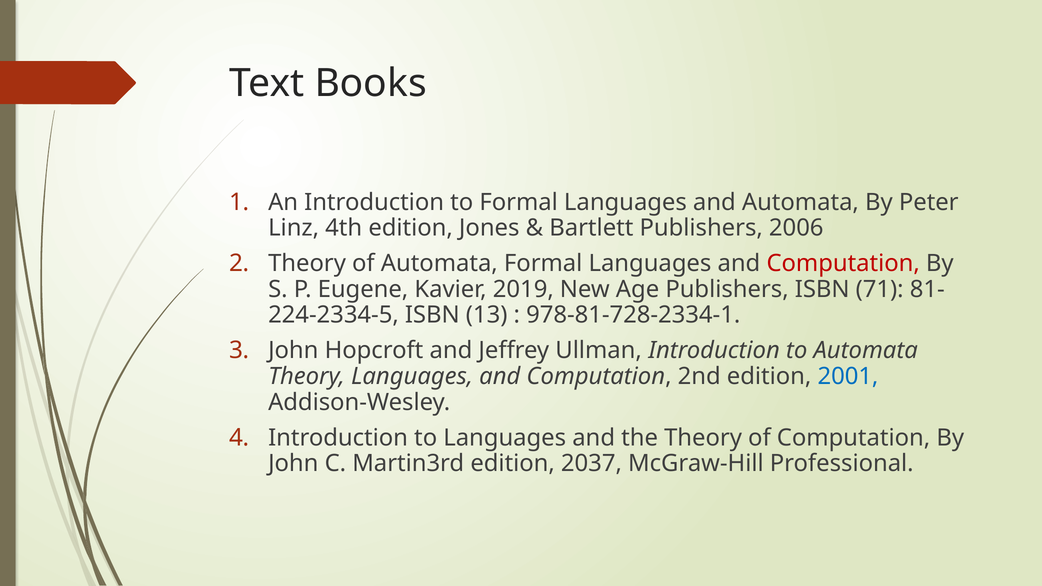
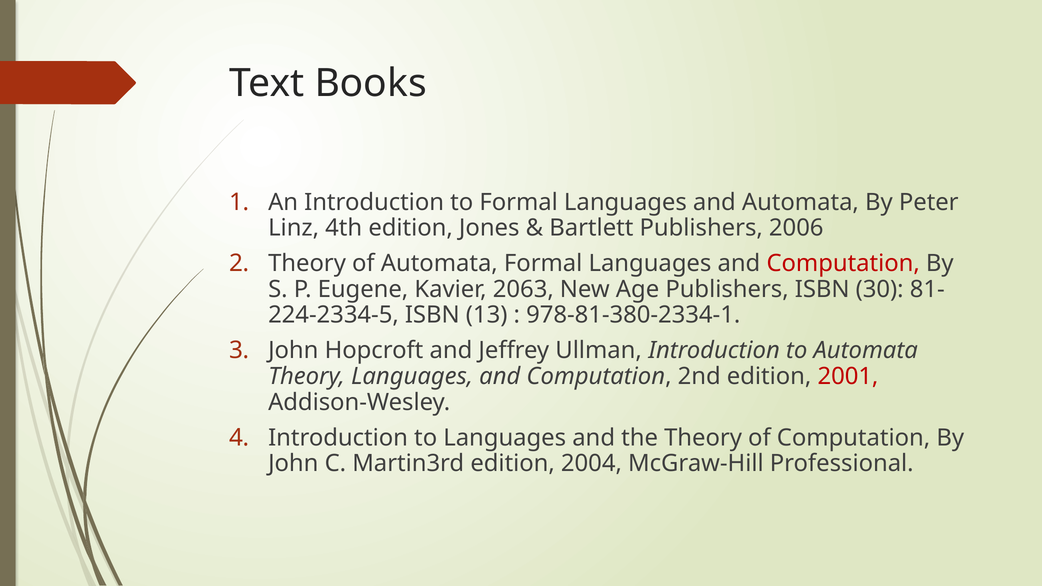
2019: 2019 -> 2063 (523, 289)
71: 71 -> 30 (880, 289)
978-81-728-2334-1: 978-81-728-2334-1 -> 978-81-380-2334-1 (633, 315)
2001 colour: blue -> red (848, 376)
2037: 2037 -> 2004 (591, 464)
